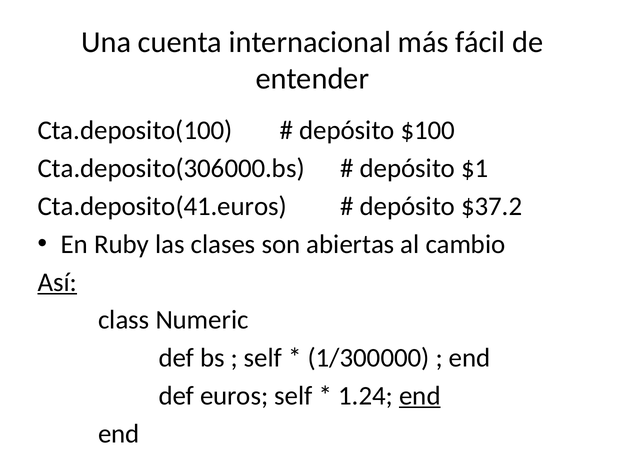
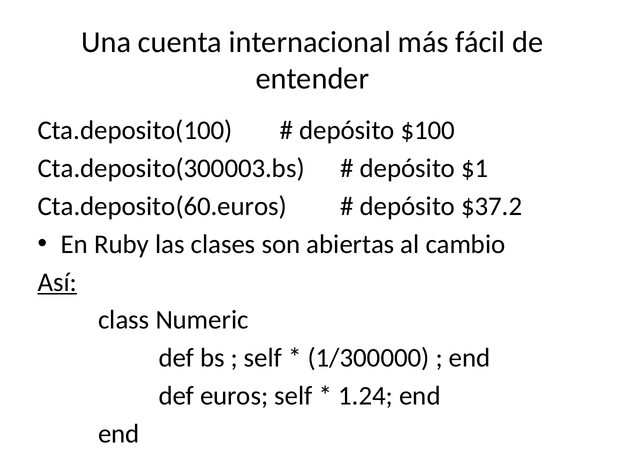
Cta.deposito(306000.bs: Cta.deposito(306000.bs -> Cta.deposito(300003.bs (171, 168)
Cta.deposito(41.euros: Cta.deposito(41.euros -> Cta.deposito(60.euros (162, 206)
end underline: present -> none (420, 396)
